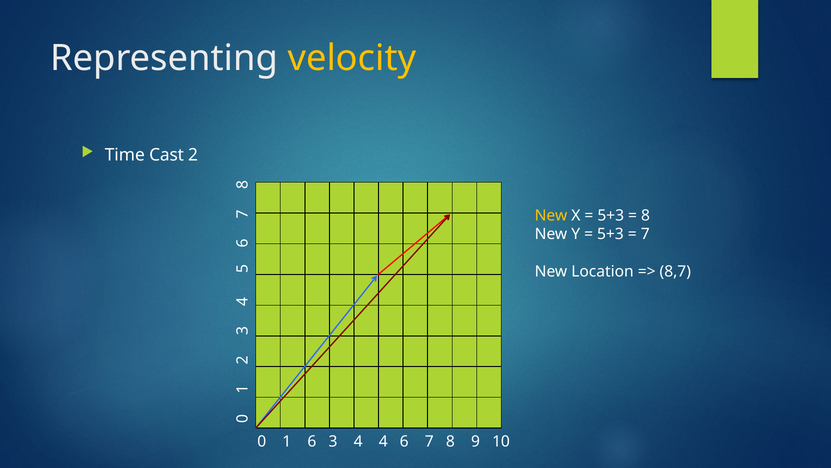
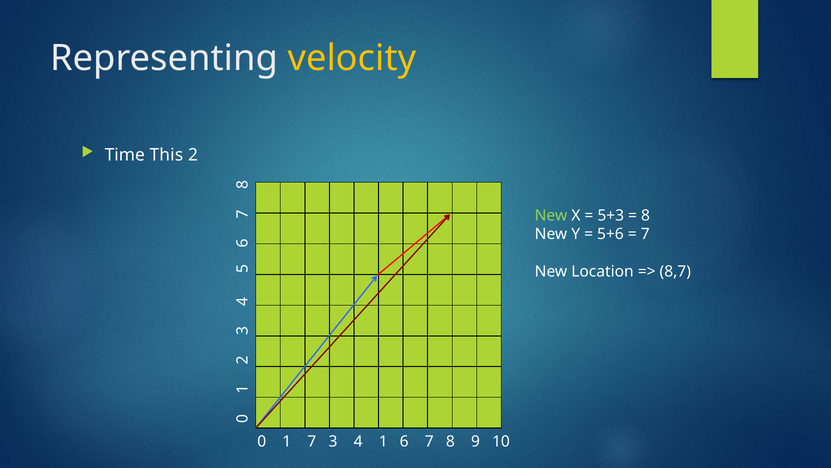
Cast: Cast -> This (166, 155)
New colour: yellow -> light green (551, 215)
5+3: 5+3 -> 5+6 (610, 234)
1 6: 6 -> 7 (312, 441)
4 4: 4 -> 1 (383, 441)
